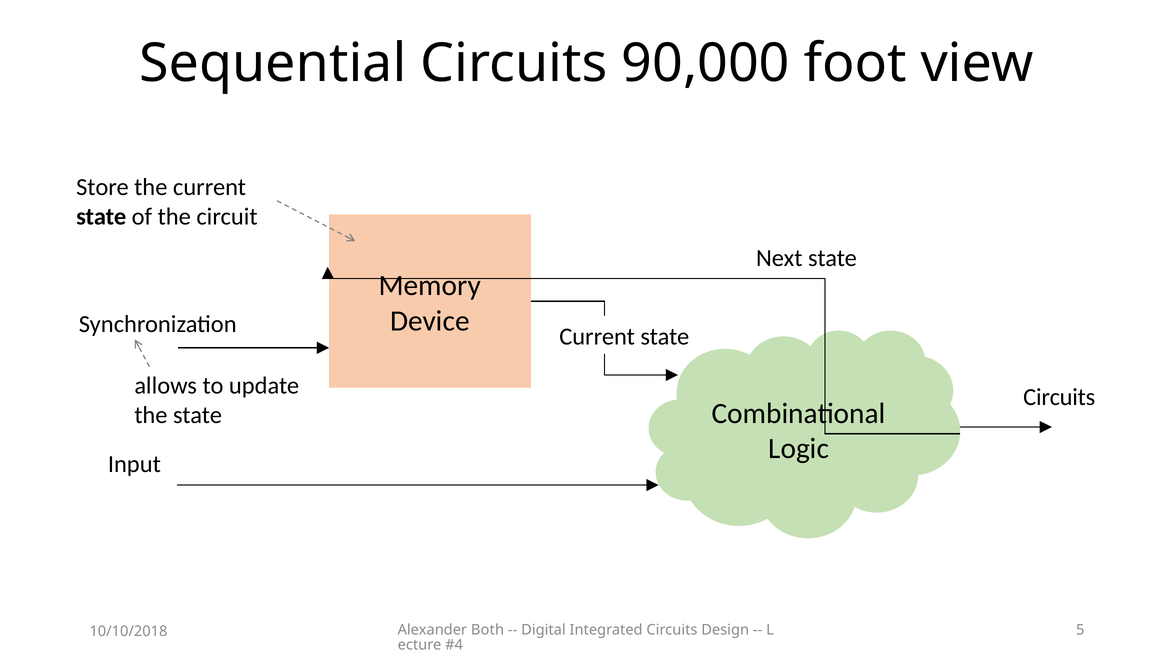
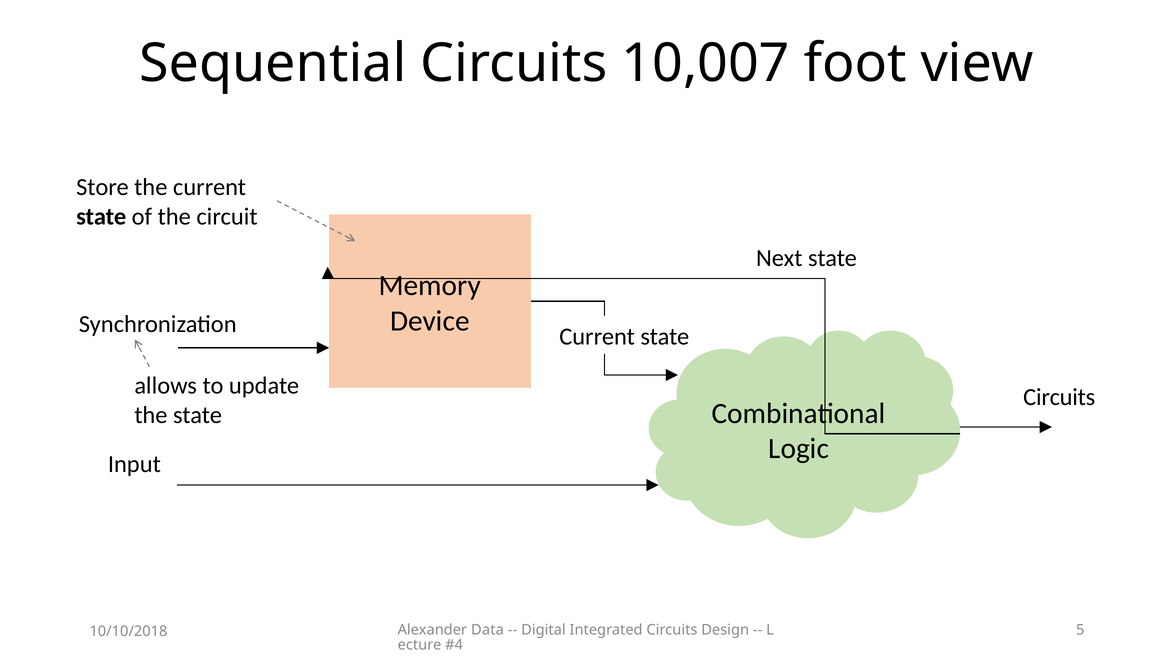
90,000: 90,000 -> 10,007 (706, 64)
Both: Both -> Data (488, 629)
